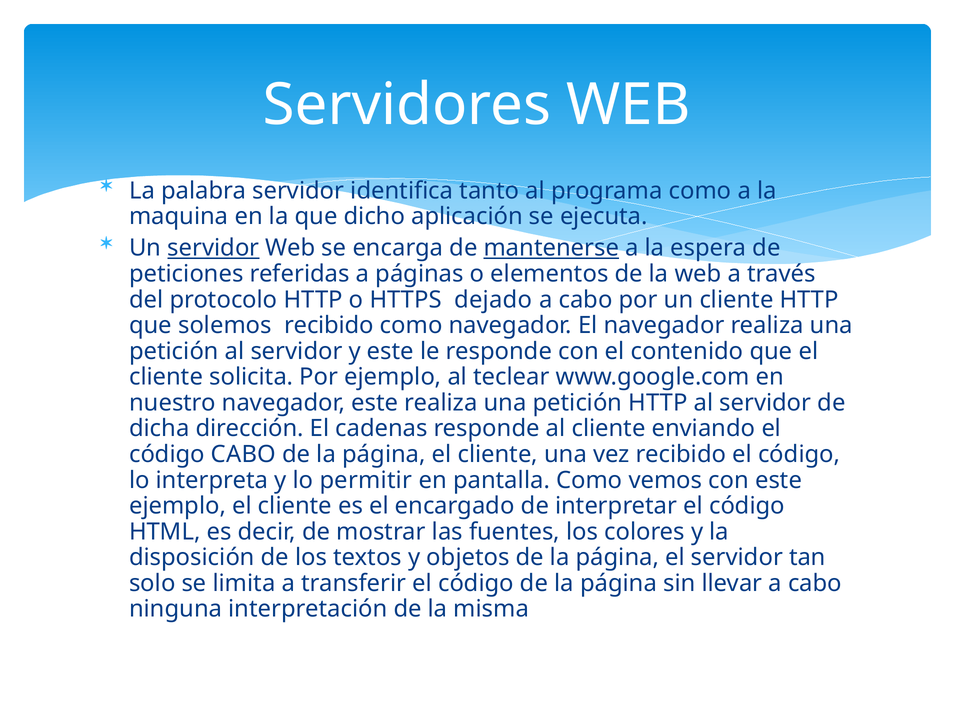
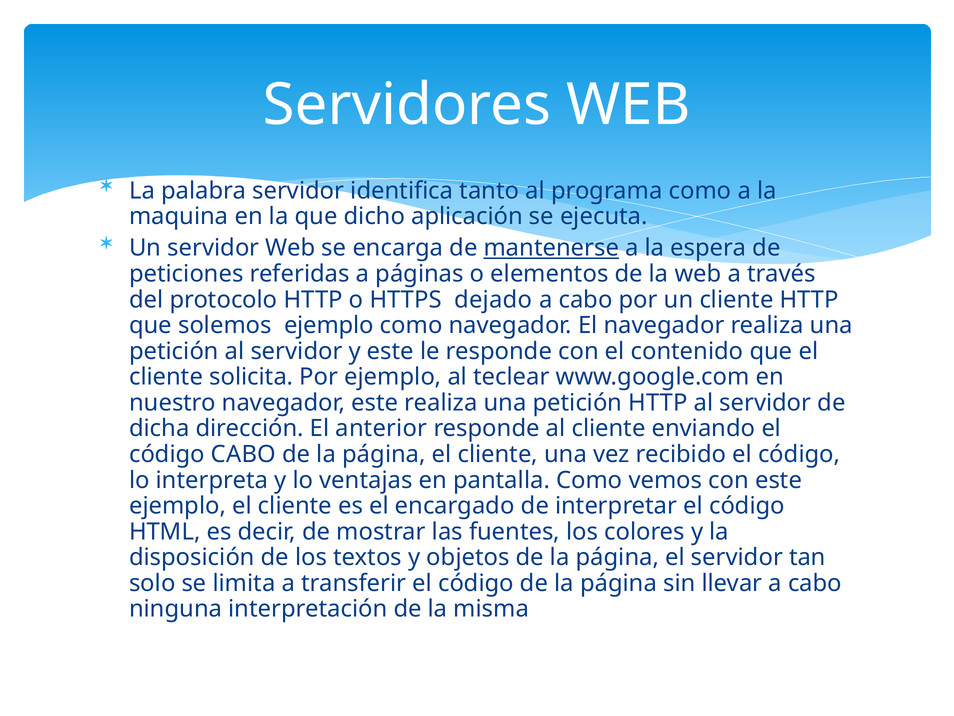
servidor underline: present -> none (213, 248)
solemos recibido: recibido -> ejemplo (329, 325)
cadenas: cadenas -> anterior (381, 428)
permitir: permitir -> ventajas (366, 480)
